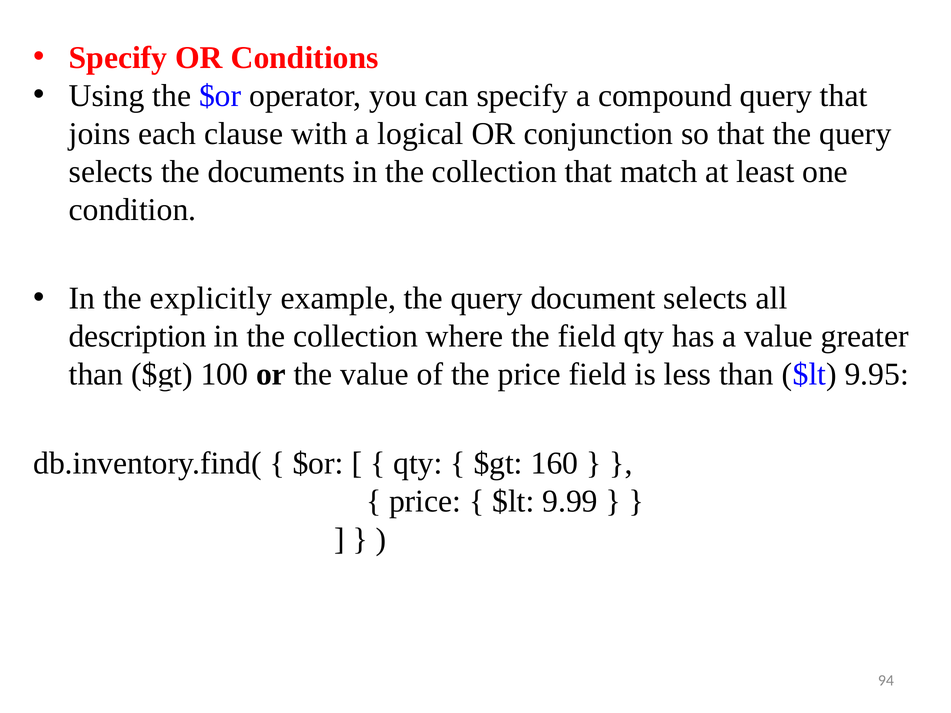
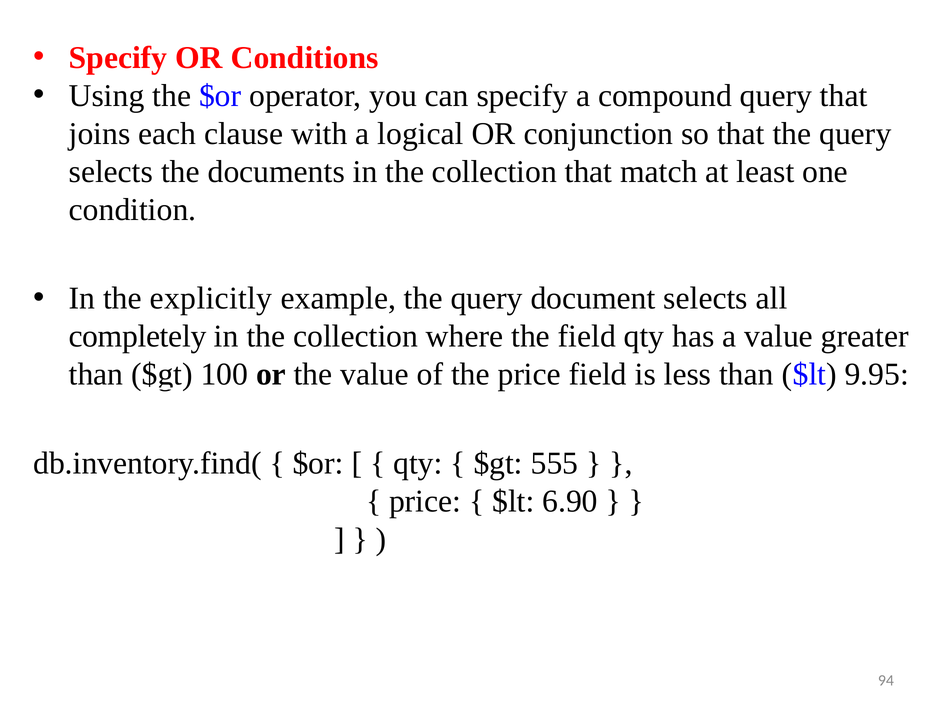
description: description -> completely (138, 337)
160: 160 -> 555 (555, 463)
9.99: 9.99 -> 6.90 (570, 501)
